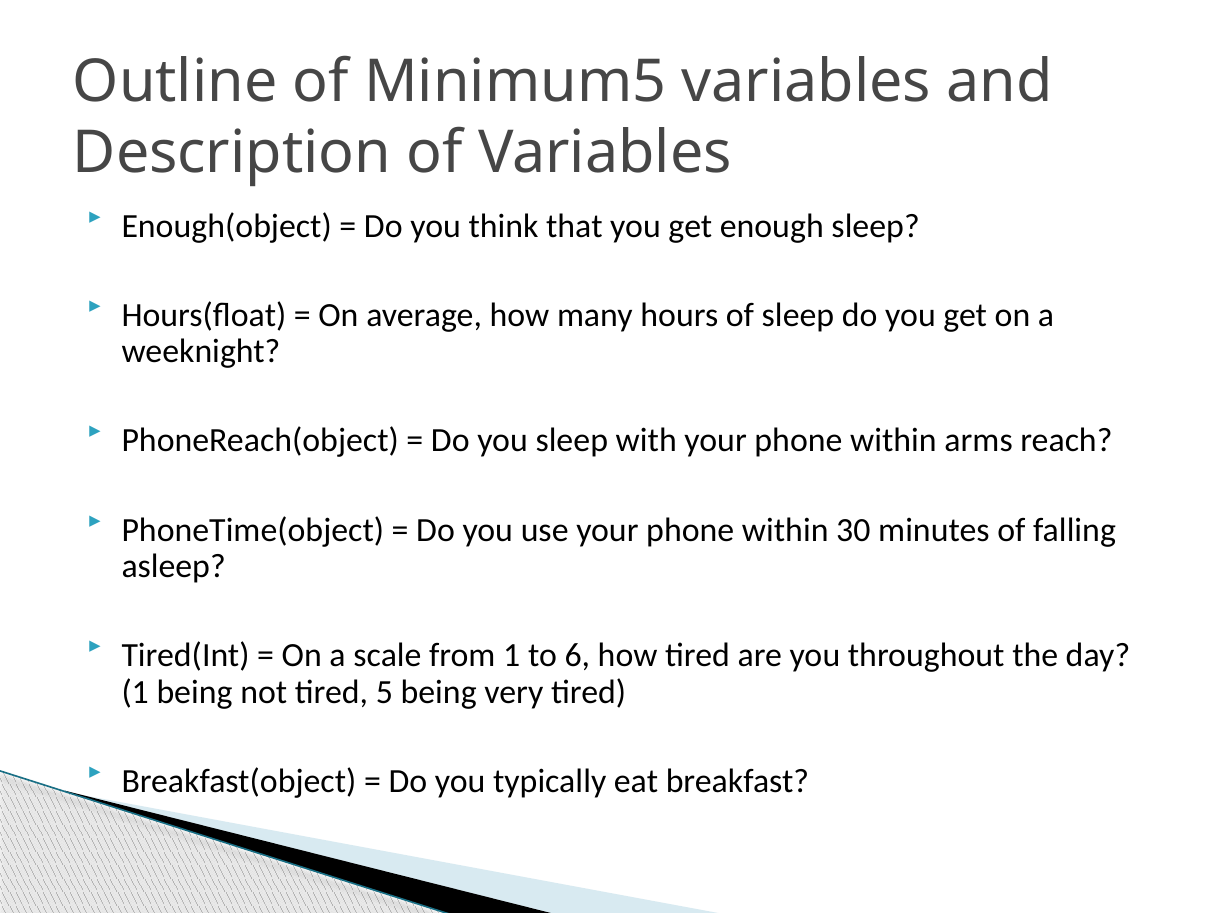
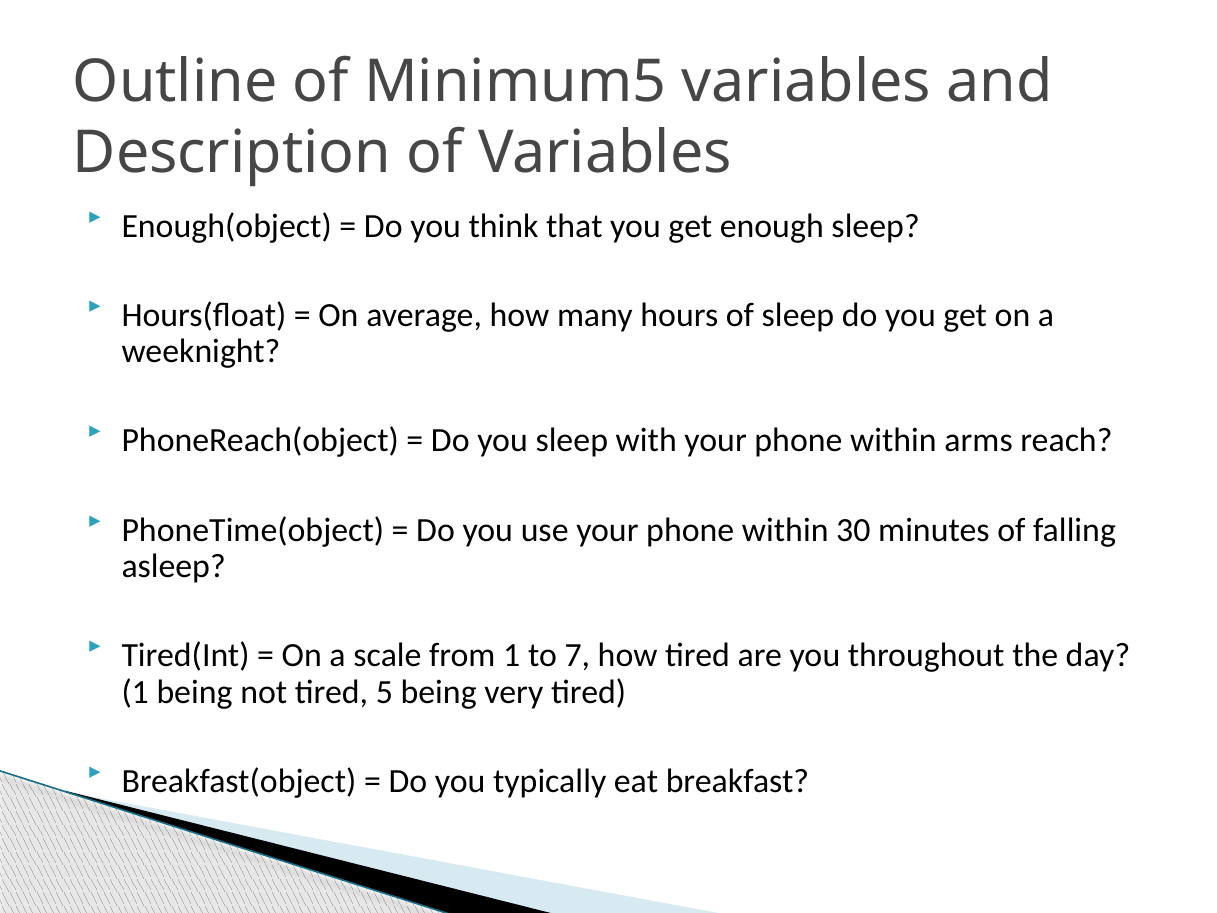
6: 6 -> 7 (577, 656)
